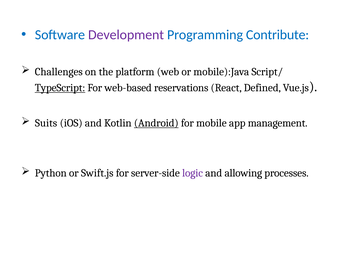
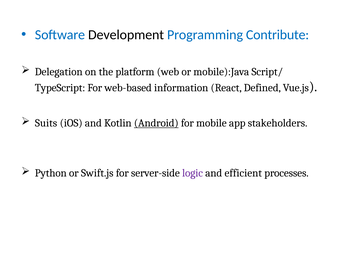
Development colour: purple -> black (126, 35)
Challenges: Challenges -> Delegation (59, 72)
TypeScript underline: present -> none (60, 88)
reservations: reservations -> information (181, 88)
management: management -> stakeholders (278, 123)
allowing: allowing -> efficient (243, 173)
